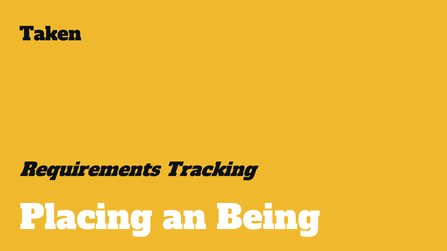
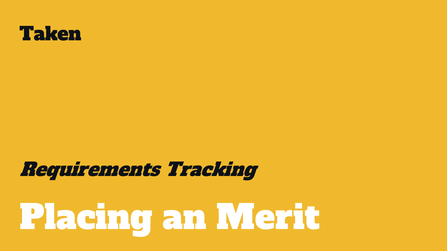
Being: Being -> Merit (268, 219)
